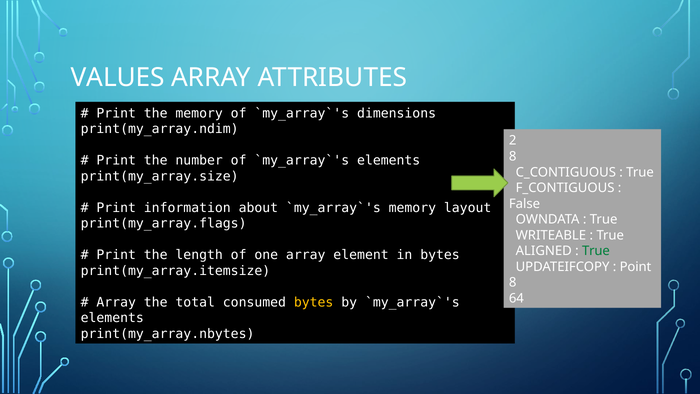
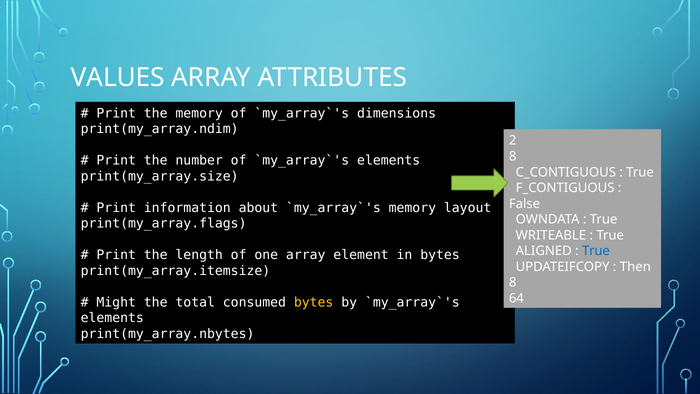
True colour: green -> blue (596, 251)
Point: Point -> Then (635, 267)
Array: Array -> Might (116, 302)
